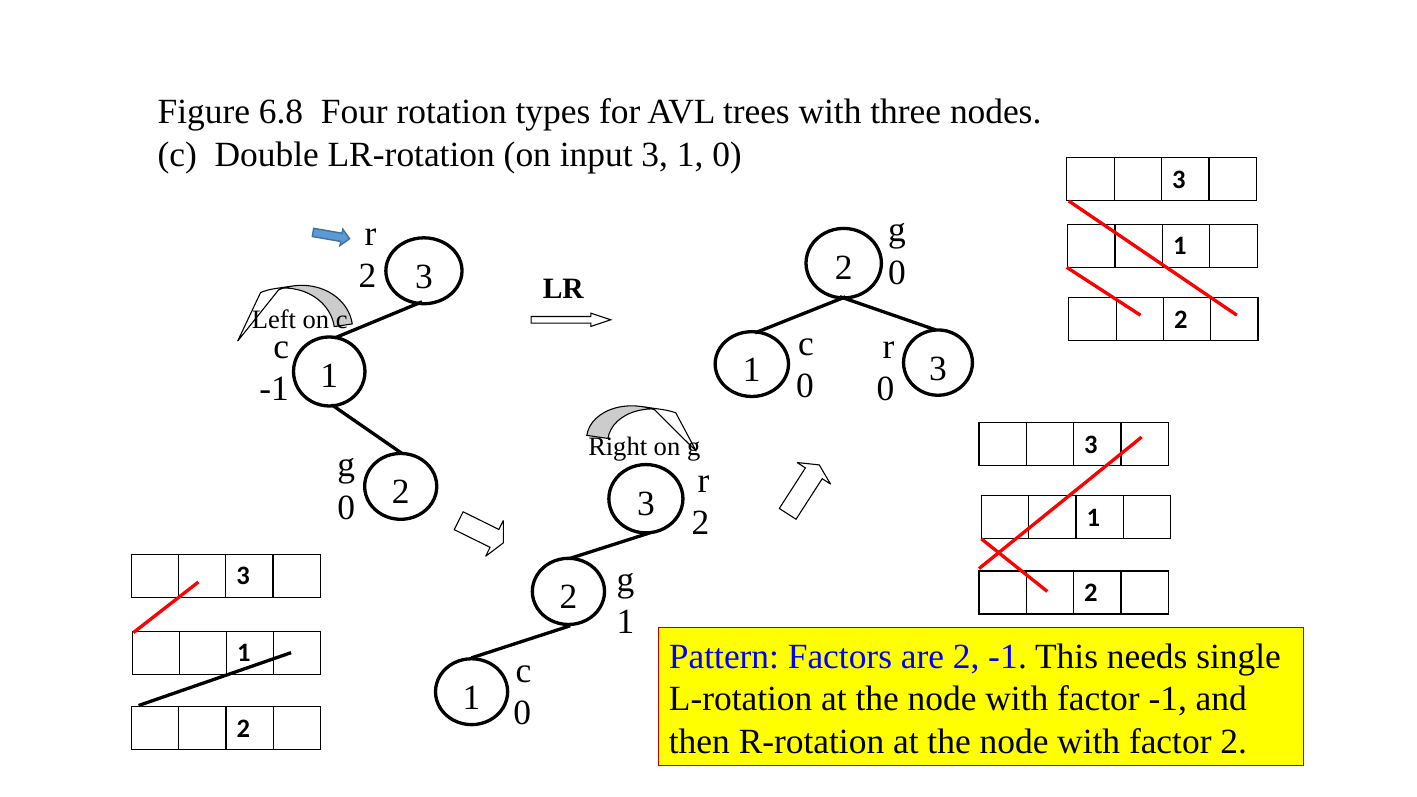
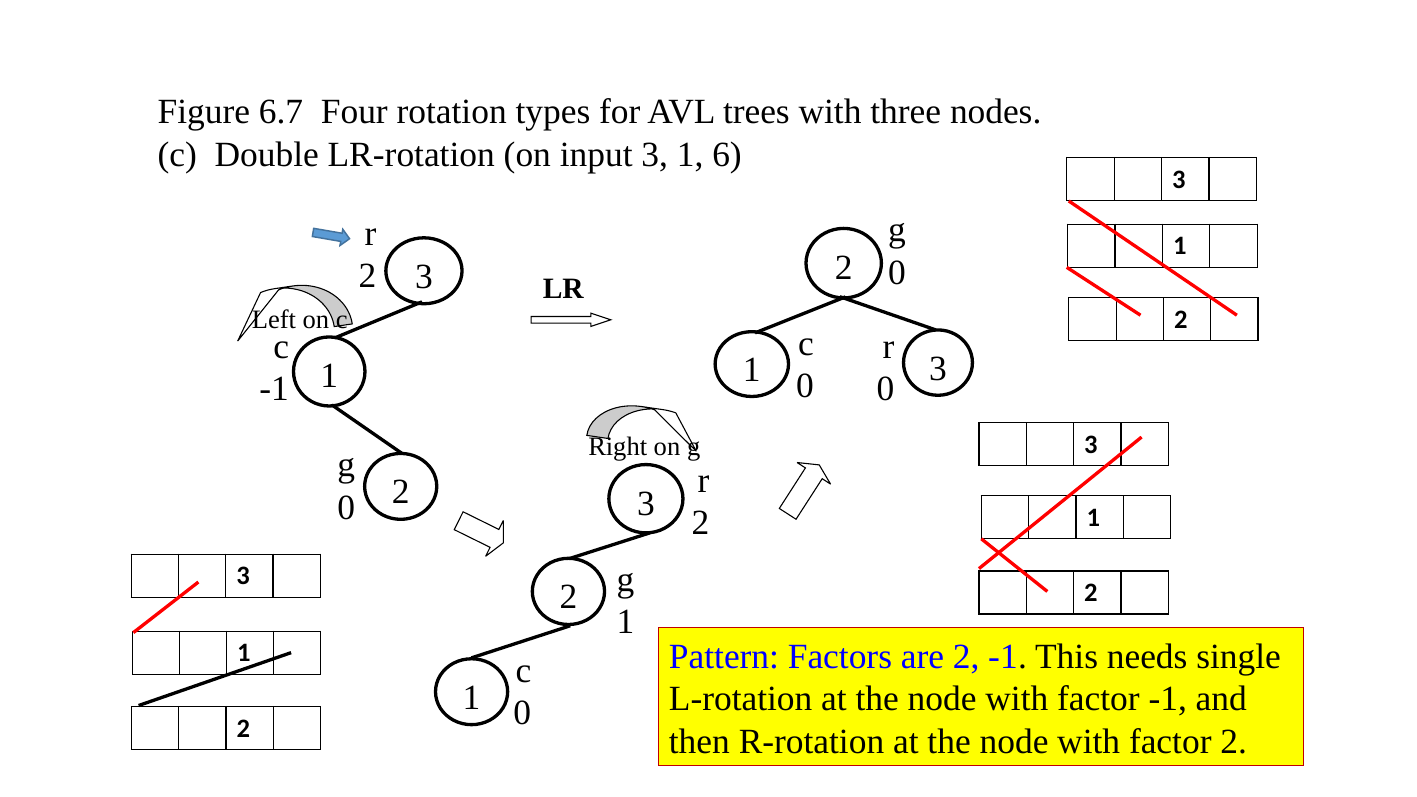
6.8: 6.8 -> 6.7 (281, 112)
1 0: 0 -> 6 (727, 154)
